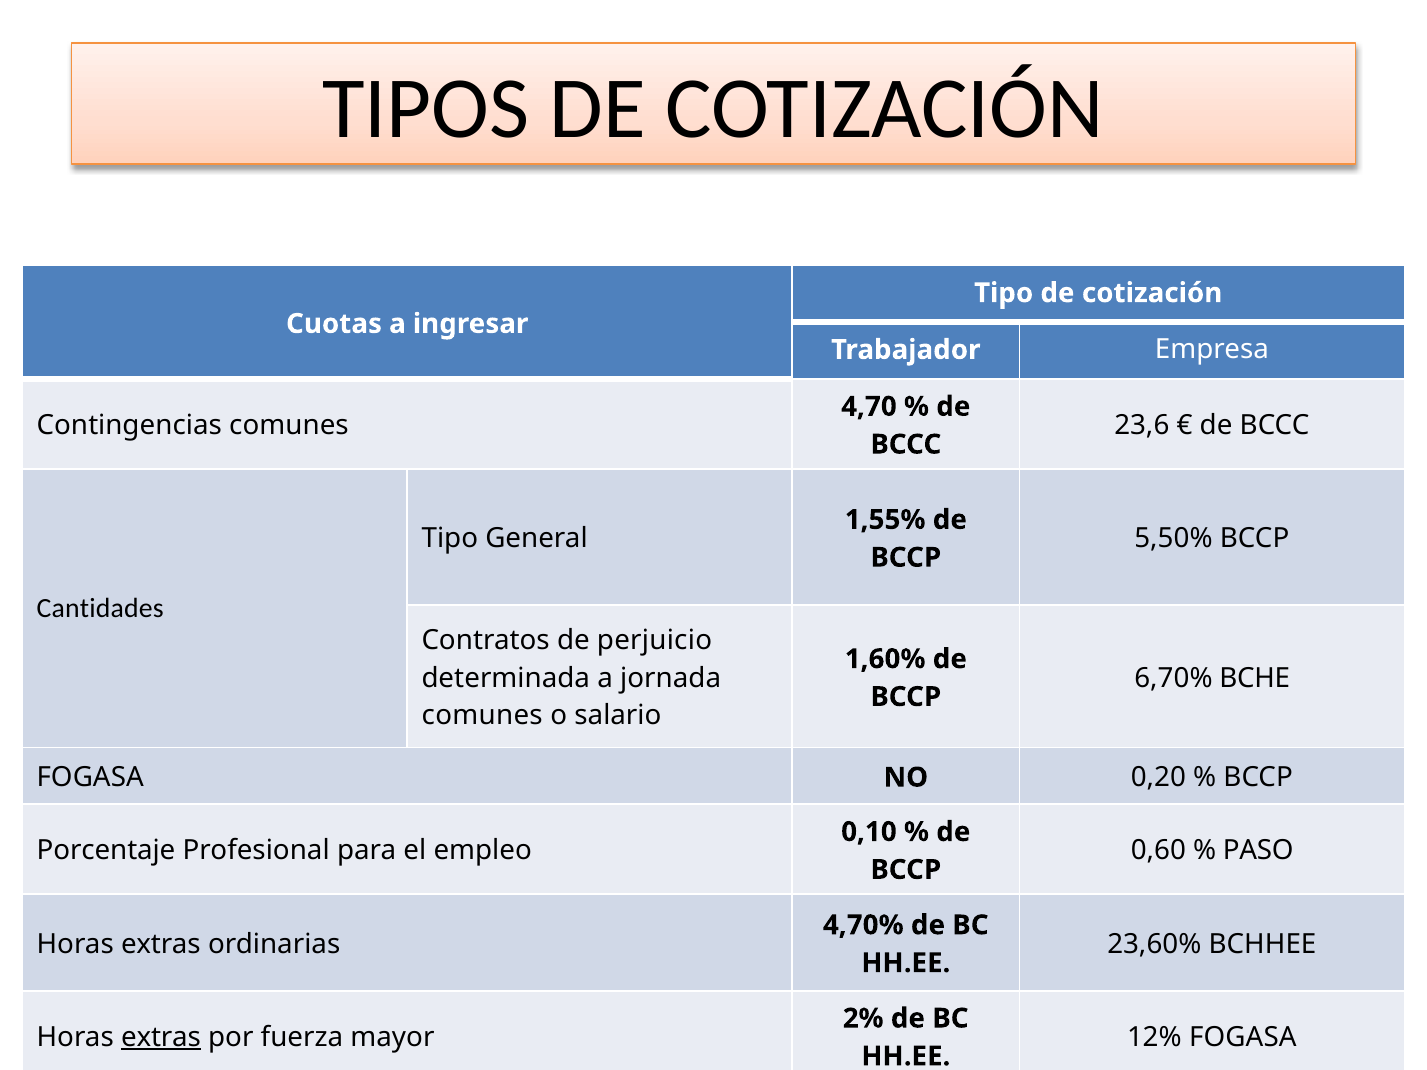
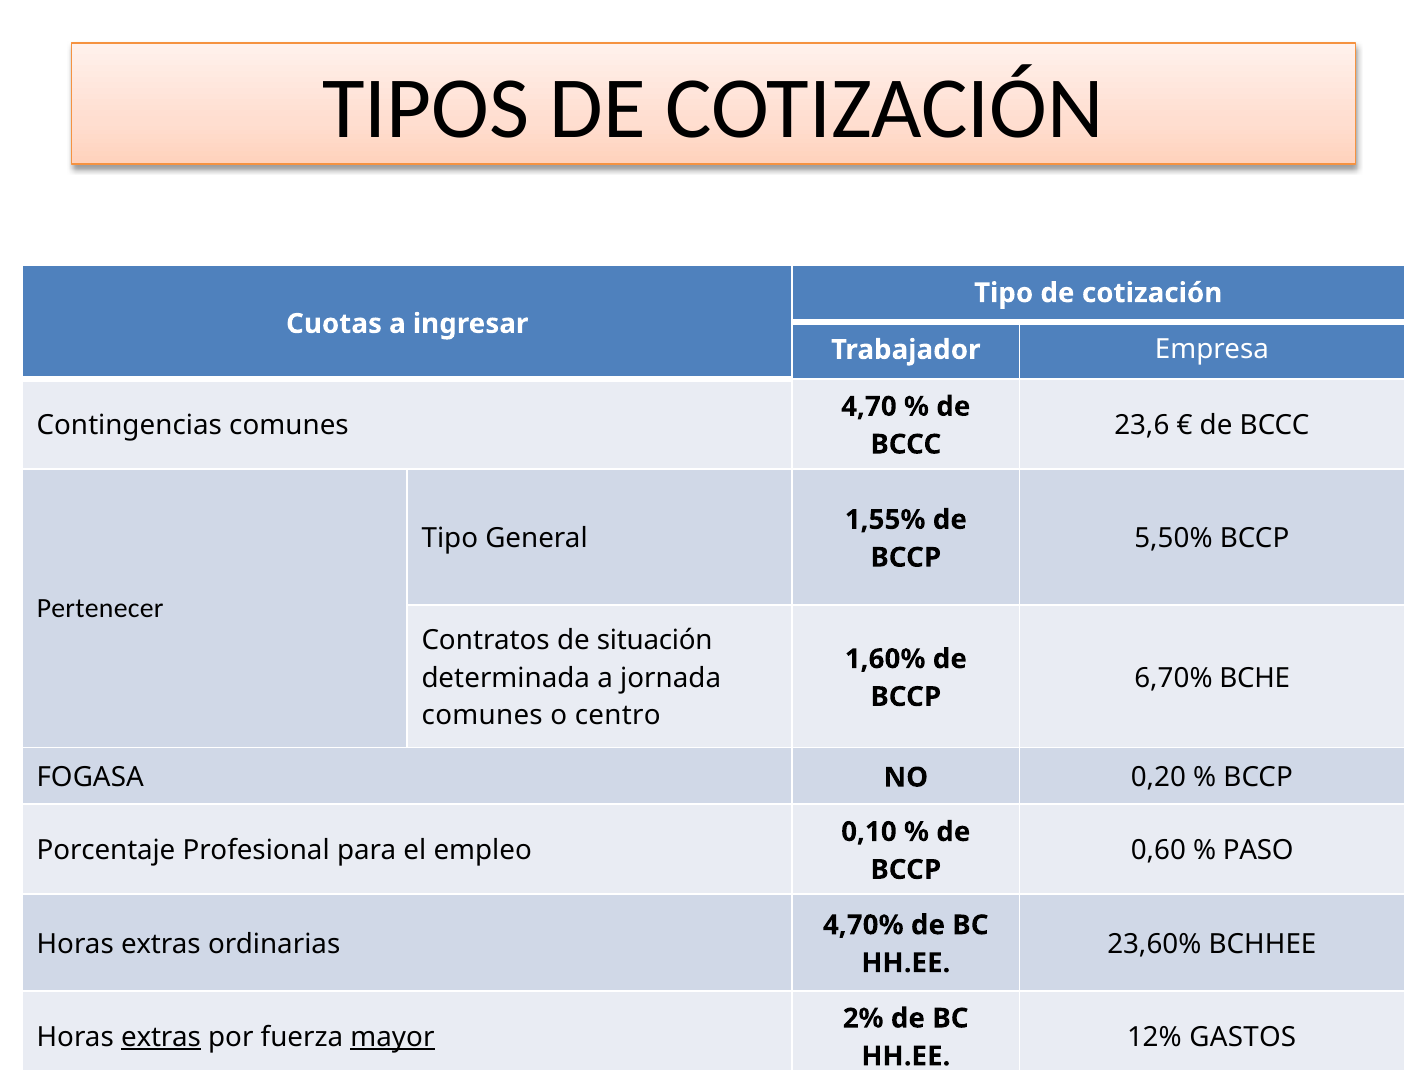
Cantidades: Cantidades -> Pertenecer (100, 609)
perjuicio: perjuicio -> situación (655, 640)
salario: salario -> centro (618, 716)
mayor underline: none -> present (392, 1038)
12% FOGASA: FOGASA -> GASTOS (1243, 1038)
